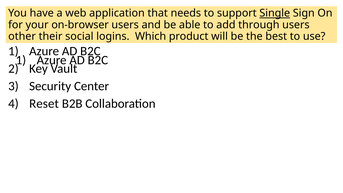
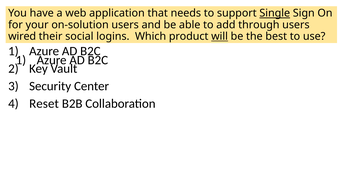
on-browser: on-browser -> on-solution (80, 25)
other: other -> wired (22, 36)
will underline: none -> present (220, 36)
